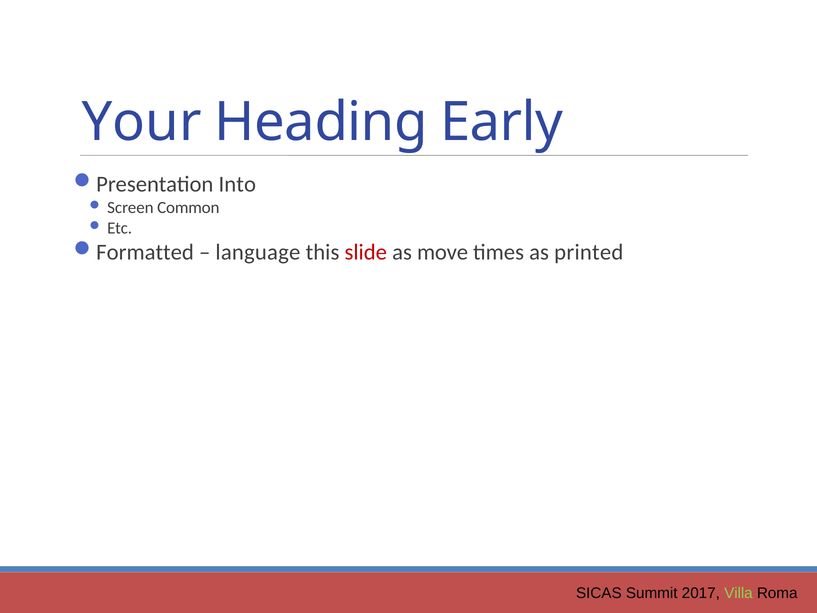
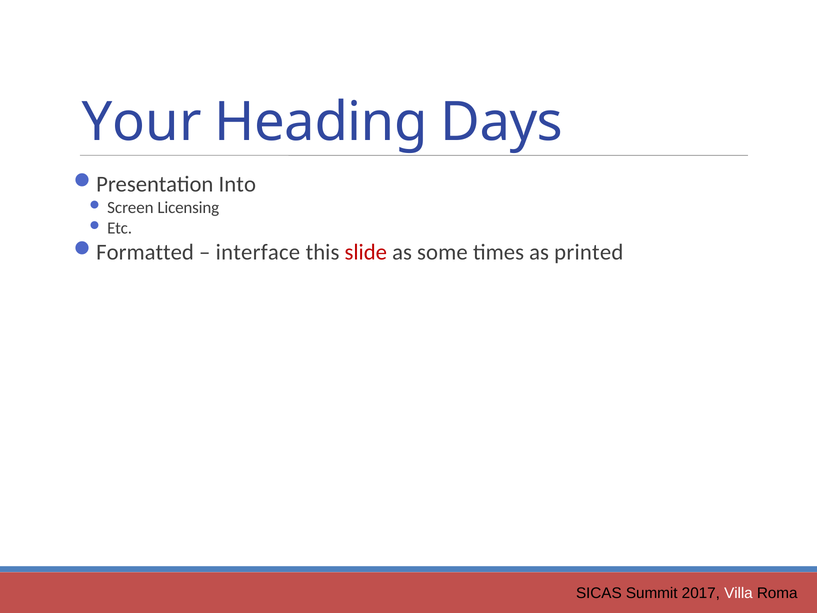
Early: Early -> Days (502, 122)
Common: Common -> Licensing (188, 208)
language: language -> interface (258, 252)
move: move -> some (442, 252)
Villa colour: light green -> white (738, 593)
